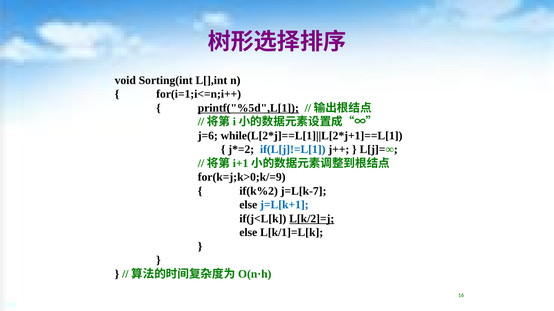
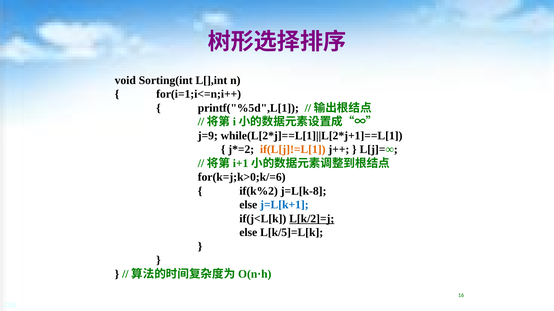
printf("%5d",L[1 underline: present -> none (248, 108)
j=6: j=6 -> j=9 (208, 136)
if(L[j]!=L[1 colour: blue -> orange (293, 150)
for(k=j;k>0;k/=9: for(k=j;k>0;k/=9 -> for(k=j;k>0;k/=6 (242, 177)
j=L[k-7: j=L[k-7 -> j=L[k-8 (304, 191)
L[k/1]=L[k: L[k/1]=L[k -> L[k/5]=L[k (292, 233)
